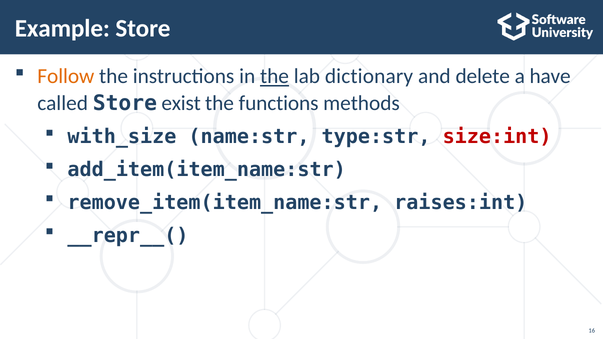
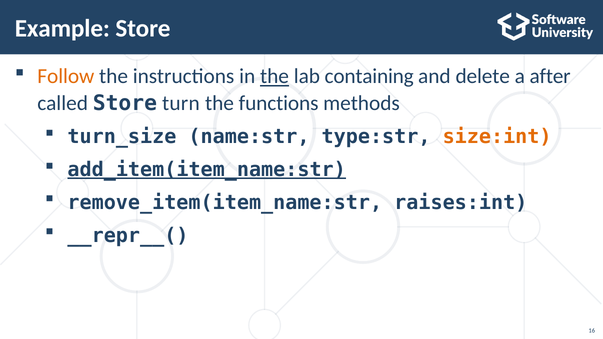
dictionary: dictionary -> containing (369, 76)
have: have -> after (550, 76)
exist: exist -> turn (181, 103)
with_size: with_size -> turn_size (122, 137)
size:int colour: red -> orange (497, 137)
add_item(item_name:str underline: none -> present (207, 170)
